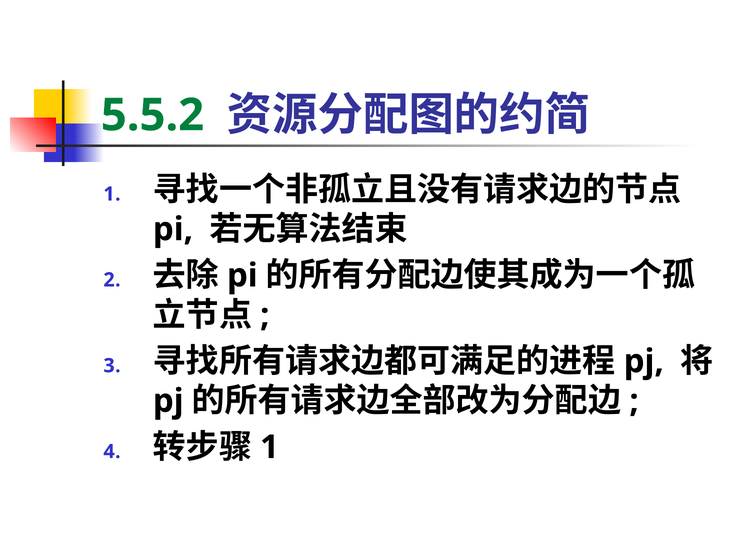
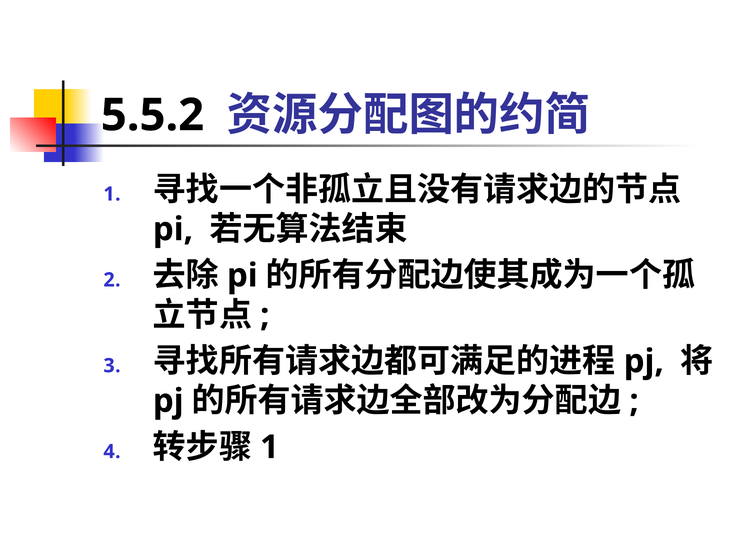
5.5.2 colour: green -> black (153, 115)
